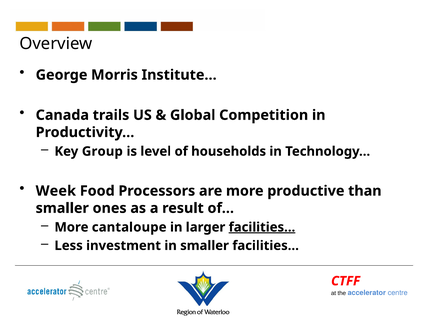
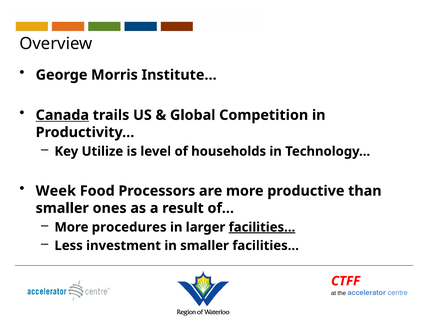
Canada underline: none -> present (62, 115)
Group: Group -> Utilize (102, 151)
cantaloupe: cantaloupe -> procedures (129, 227)
